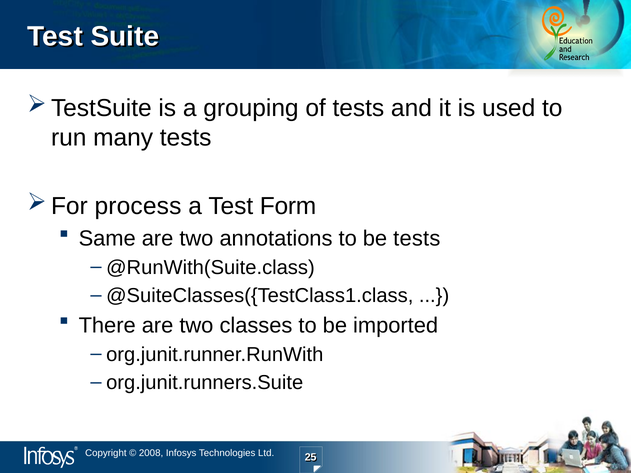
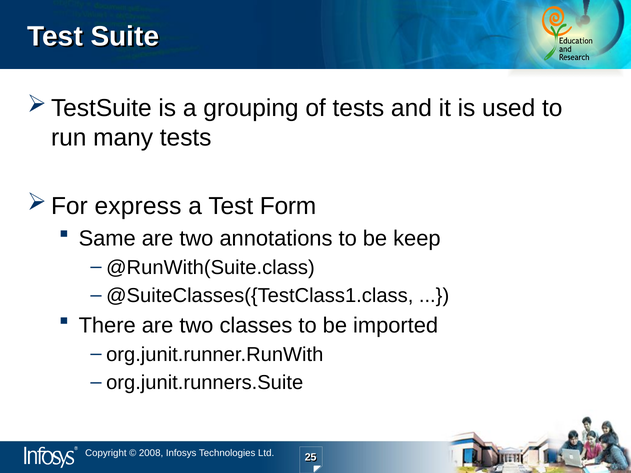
process: process -> express (138, 206)
be tests: tests -> keep (417, 238)
